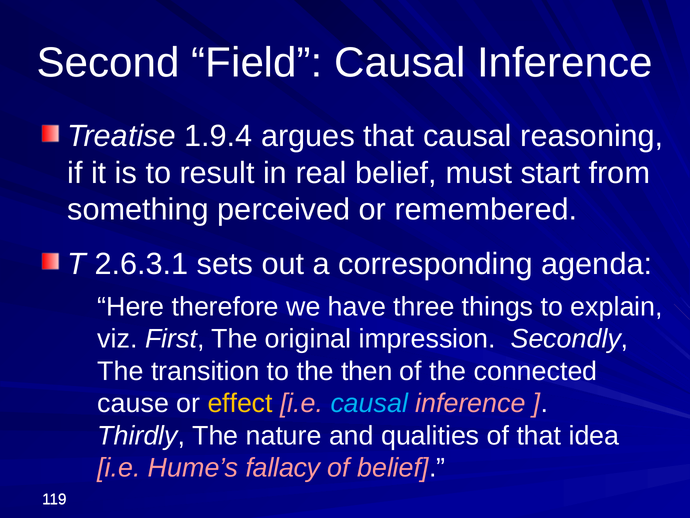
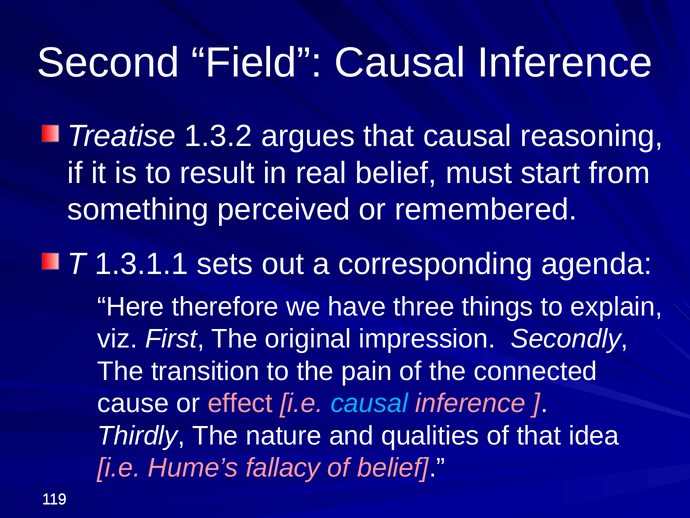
1.9.4: 1.9.4 -> 1.3.2 (218, 136)
2.6.3.1: 2.6.3.1 -> 1.3.1.1 (141, 264)
then: then -> pain (367, 371)
effect colour: yellow -> pink (240, 403)
